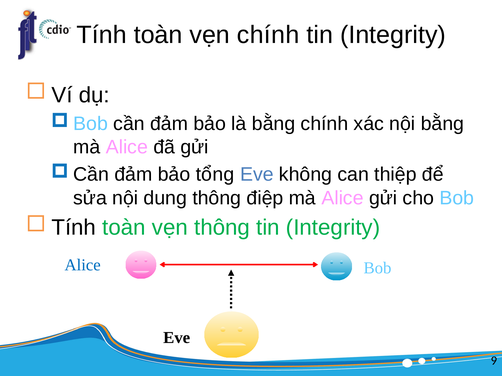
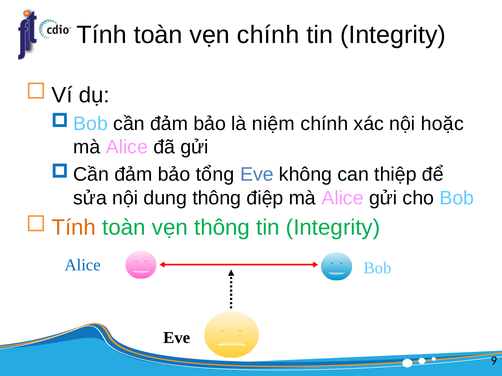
là bằng: bằng -> niệm (273, 124)
nội bằng: bằng -> hoặc (442, 124)
Tính colour: black -> orange (74, 228)
